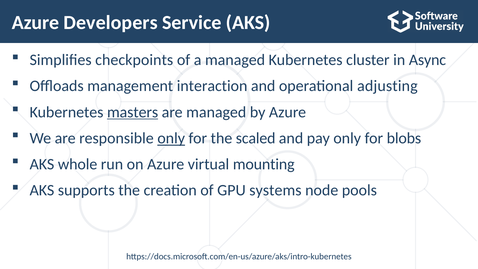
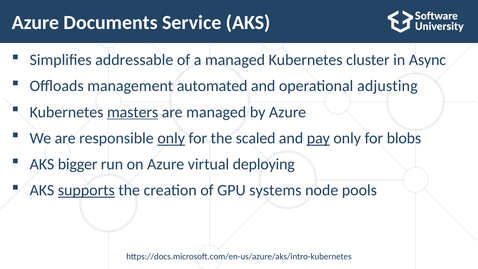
Developers: Developers -> Documents (111, 23)
checkpoints: checkpoints -> addressable (134, 60)
interaction: interaction -> automated (212, 86)
pay underline: none -> present (318, 138)
whole: whole -> bigger (78, 164)
mounting: mounting -> deploying (264, 164)
supports underline: none -> present (86, 190)
